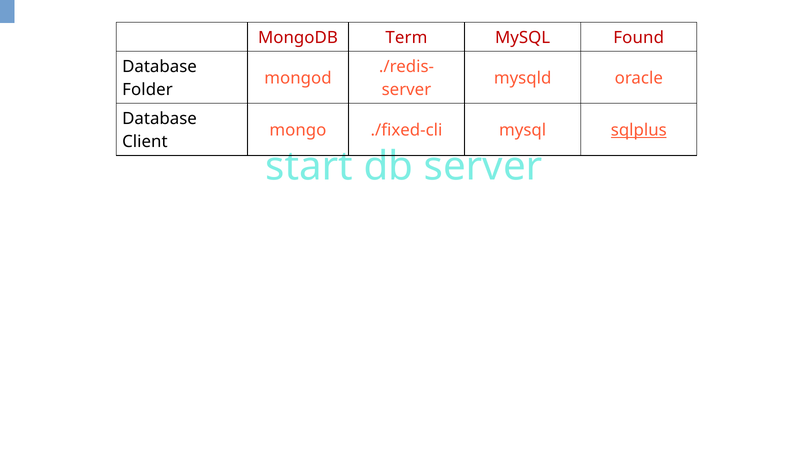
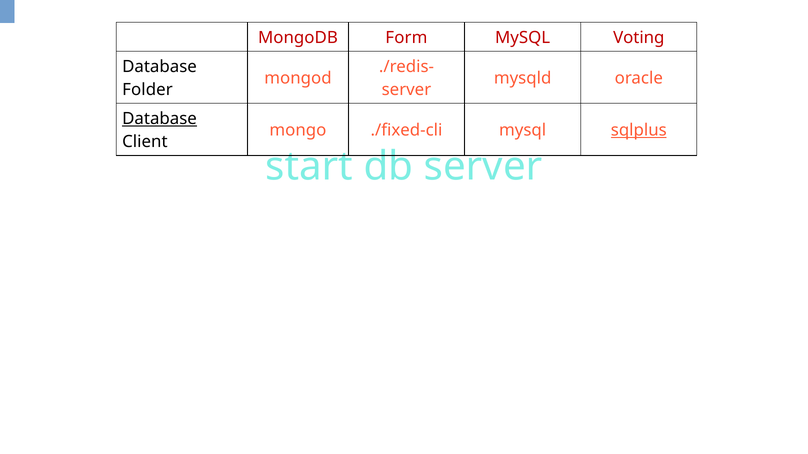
Term: Term -> Form (406, 38)
Found: Found -> Voting (639, 38)
Database underline: none -> present (160, 119)
